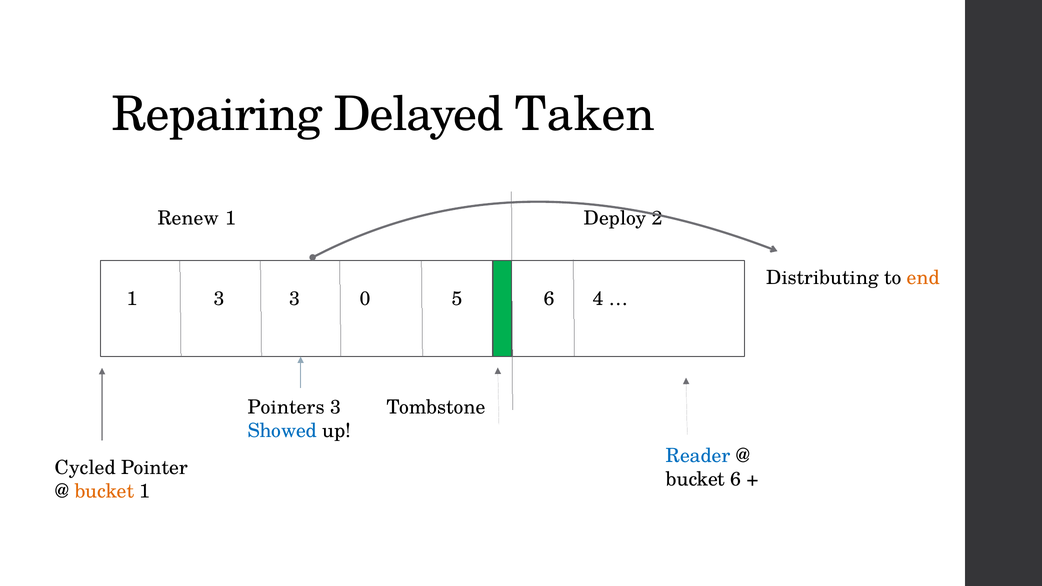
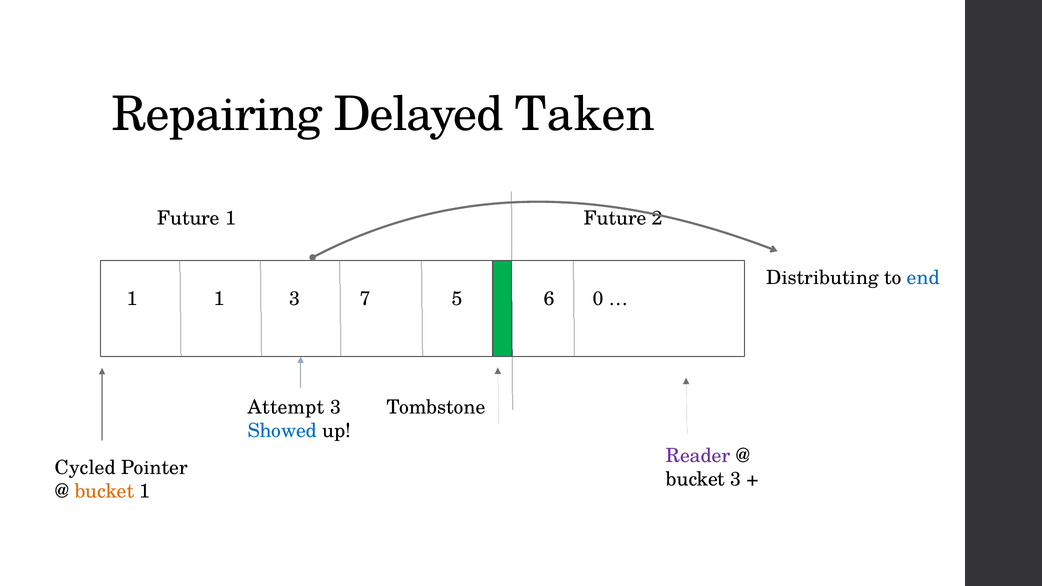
Renew: Renew -> Future (188, 218)
Deploy: Deploy -> Future (615, 218)
end colour: orange -> blue (923, 278)
1 3: 3 -> 1 (219, 299)
0: 0 -> 7 (365, 299)
4: 4 -> 0 (598, 299)
Pointers: Pointers -> Attempt (286, 407)
Reader colour: blue -> purple (698, 456)
bucket 6: 6 -> 3 (736, 479)
